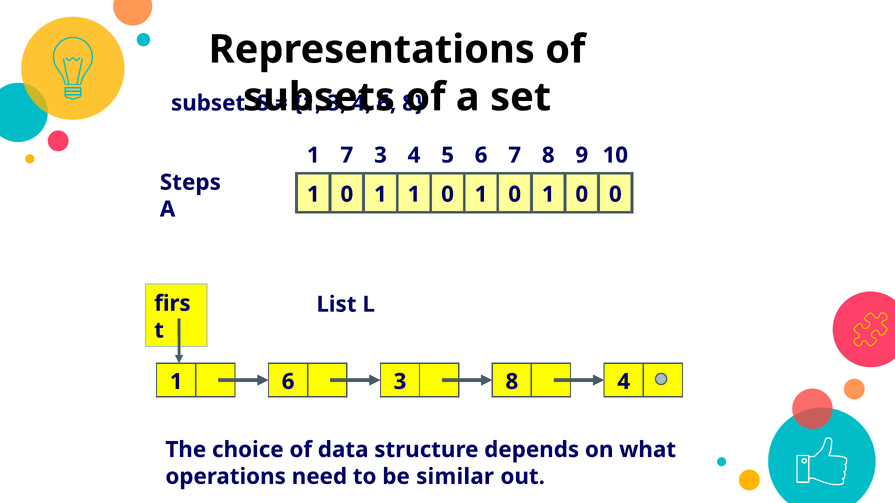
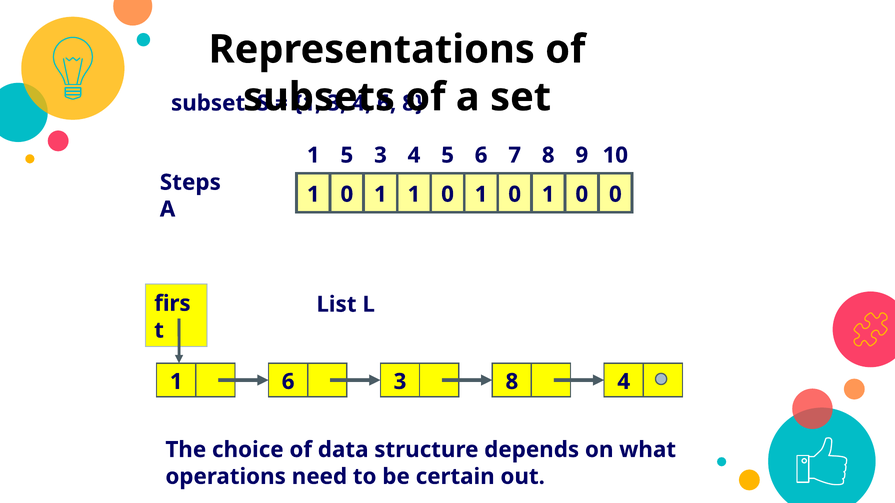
1 7: 7 -> 5 (347, 155)
similar: similar -> certain (455, 477)
